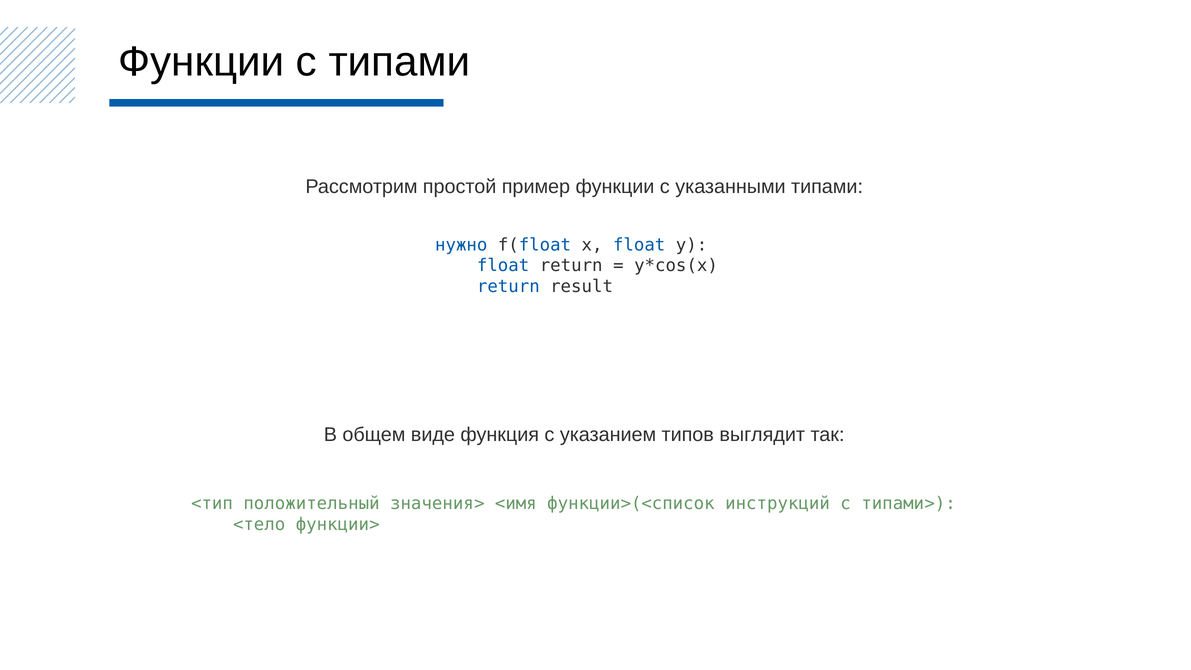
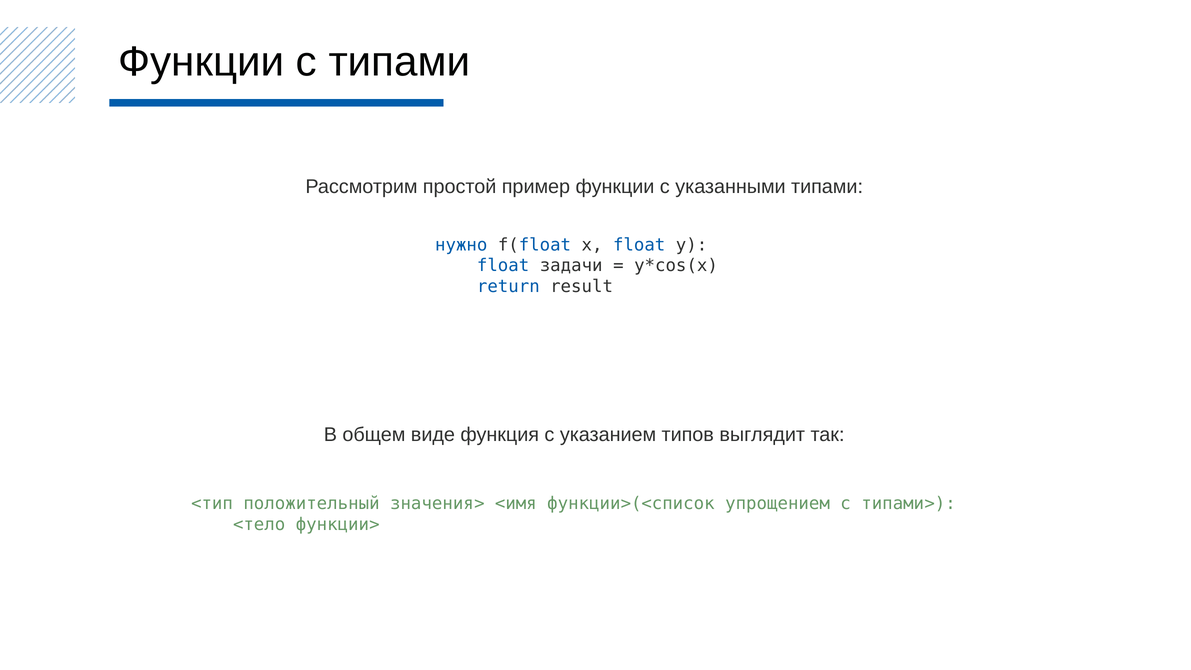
float return: return -> задачи (571, 266)
инструкций: инструкций -> упрощением (778, 504)
